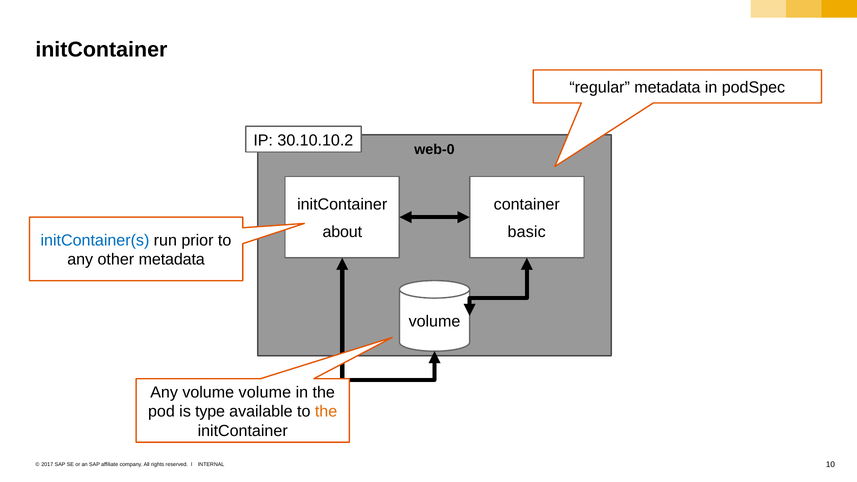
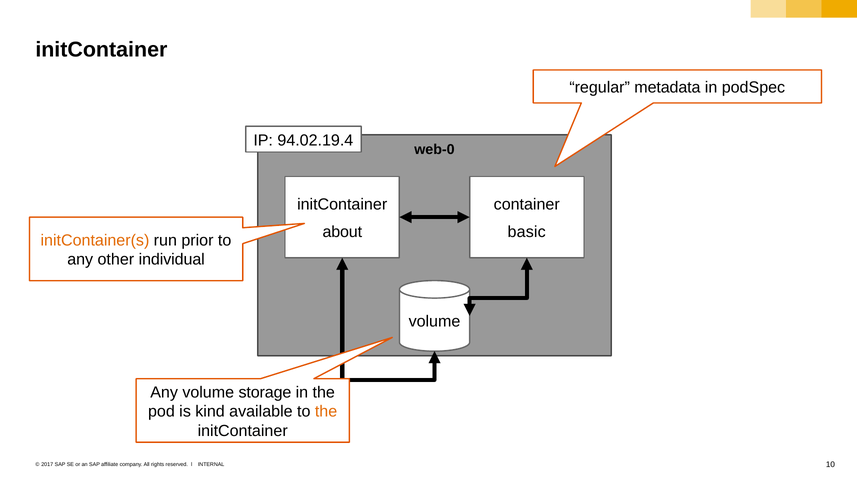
30.10.10.2: 30.10.10.2 -> 94.02.19.4 (315, 140)
initContainer(s colour: blue -> orange (95, 240)
other metadata: metadata -> individual (172, 260)
volume volume: volume -> storage (265, 392)
type: type -> kind (210, 412)
